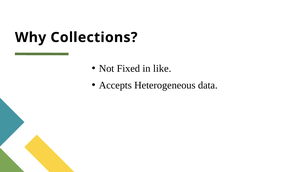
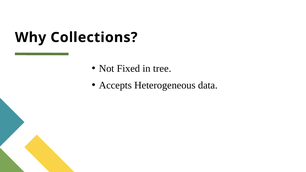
like: like -> tree (162, 68)
